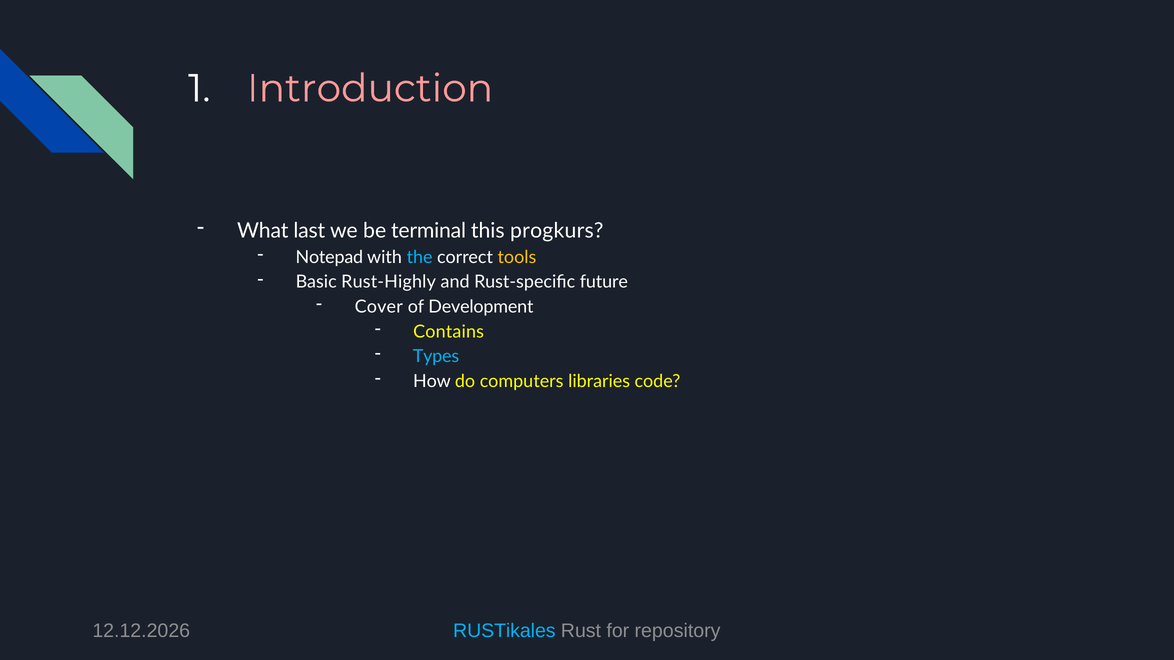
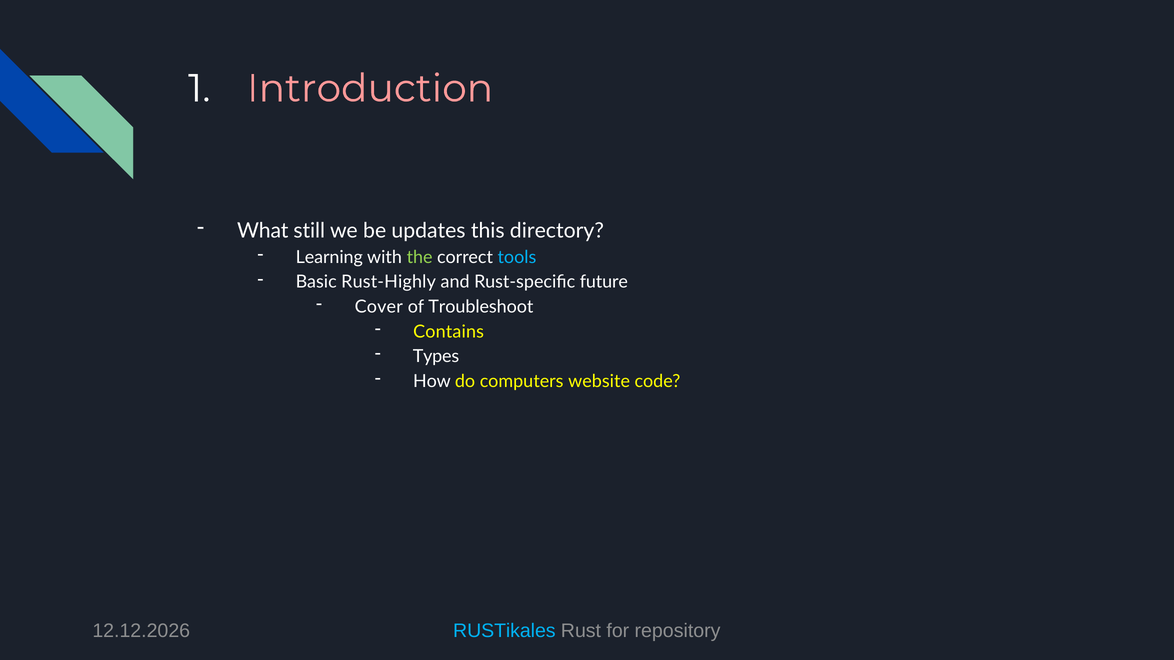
last: last -> still (309, 231)
terminal: terminal -> updates (428, 231)
progkurs: progkurs -> directory (557, 231)
Notepad: Notepad -> Learning (329, 257)
the colour: light blue -> light green (420, 257)
tools colour: yellow -> light blue (517, 257)
Development: Development -> Troubleshoot (481, 307)
Types colour: light blue -> white (436, 357)
libraries: libraries -> website (599, 382)
